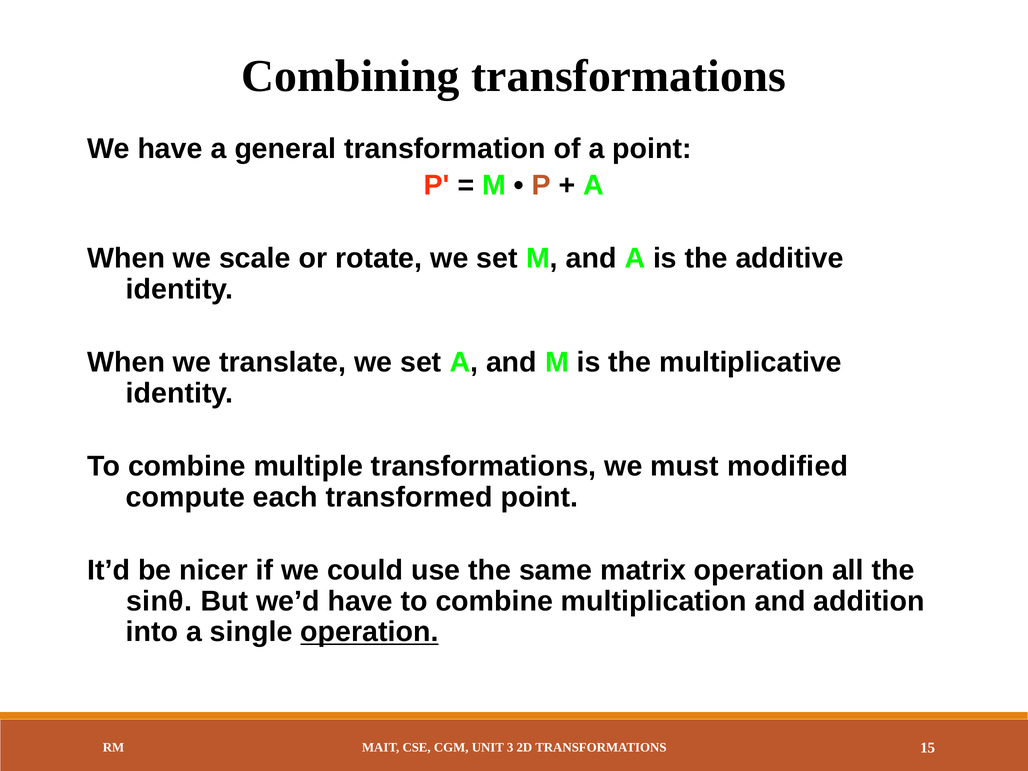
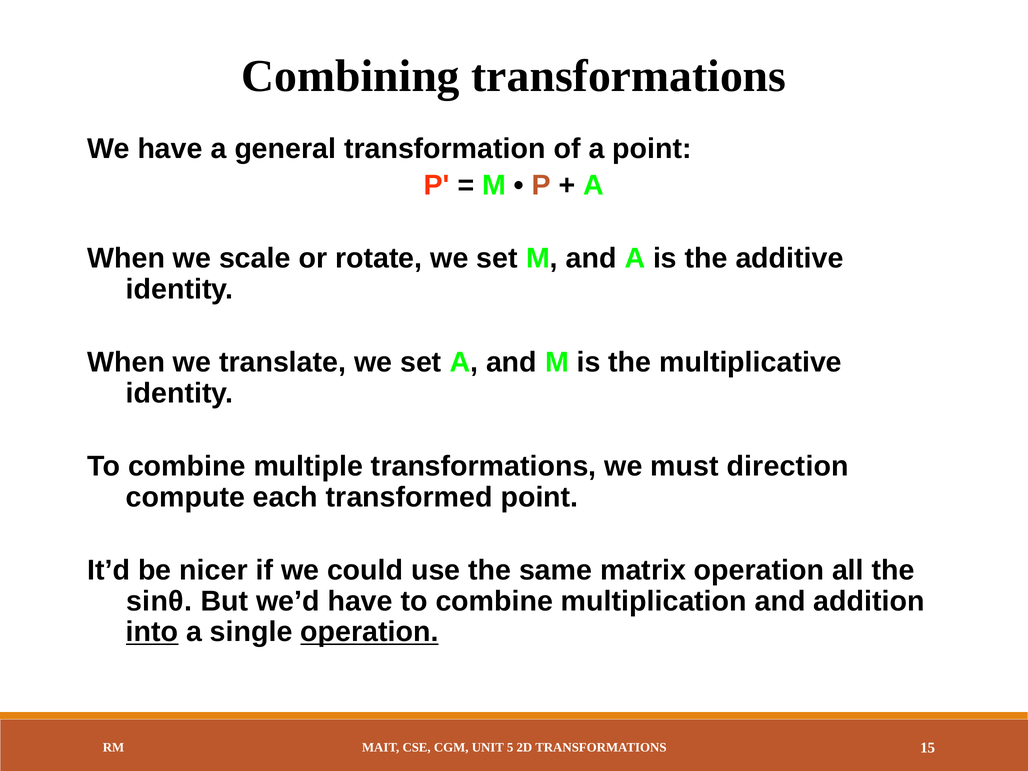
modified: modified -> direction (788, 466)
into underline: none -> present (152, 632)
3: 3 -> 5 (510, 748)
